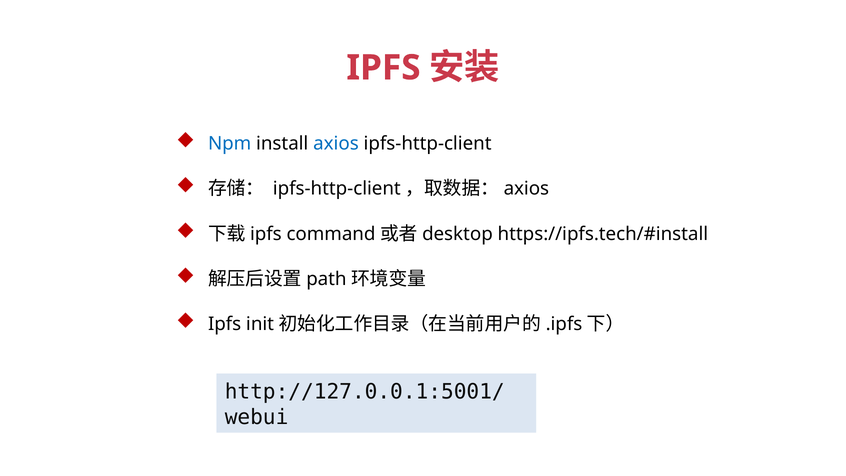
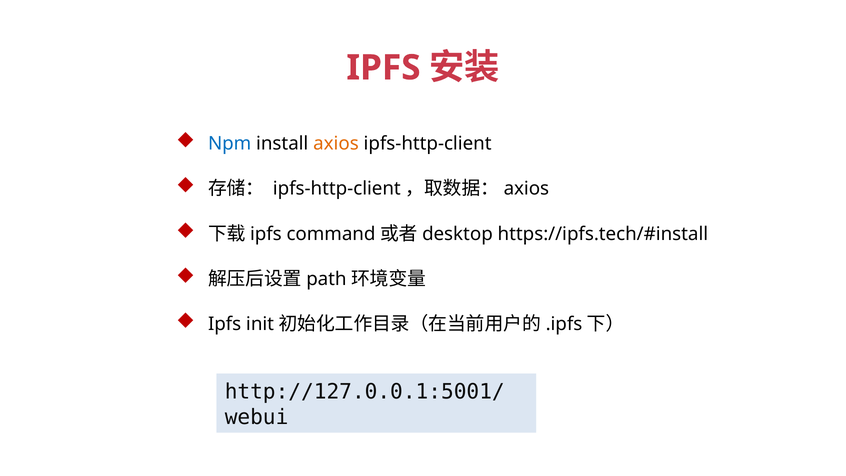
axios colour: blue -> orange (336, 144)
